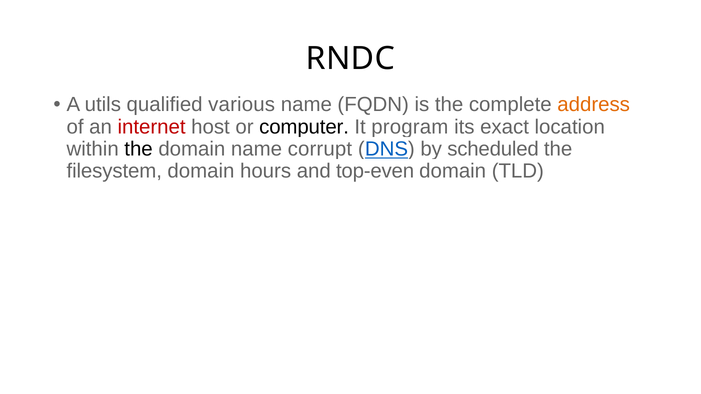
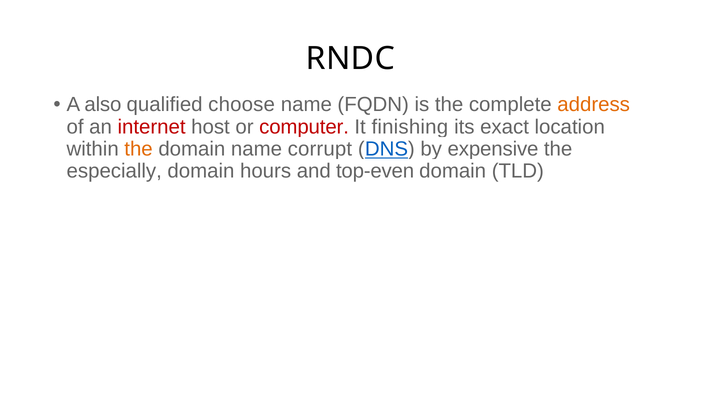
utils: utils -> also (103, 105)
various: various -> choose (242, 105)
computer colour: black -> red (304, 127)
program: program -> finishing (410, 127)
the colour: black -> orange (139, 149)
scheduled: scheduled -> expensive (493, 149)
filesystem: filesystem -> especially (114, 171)
